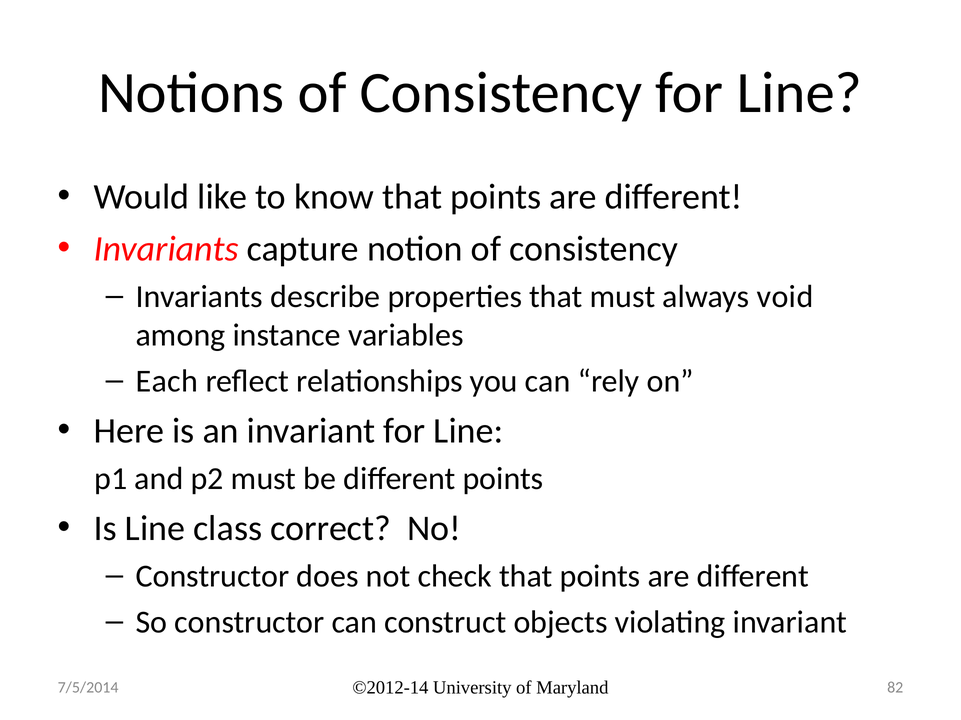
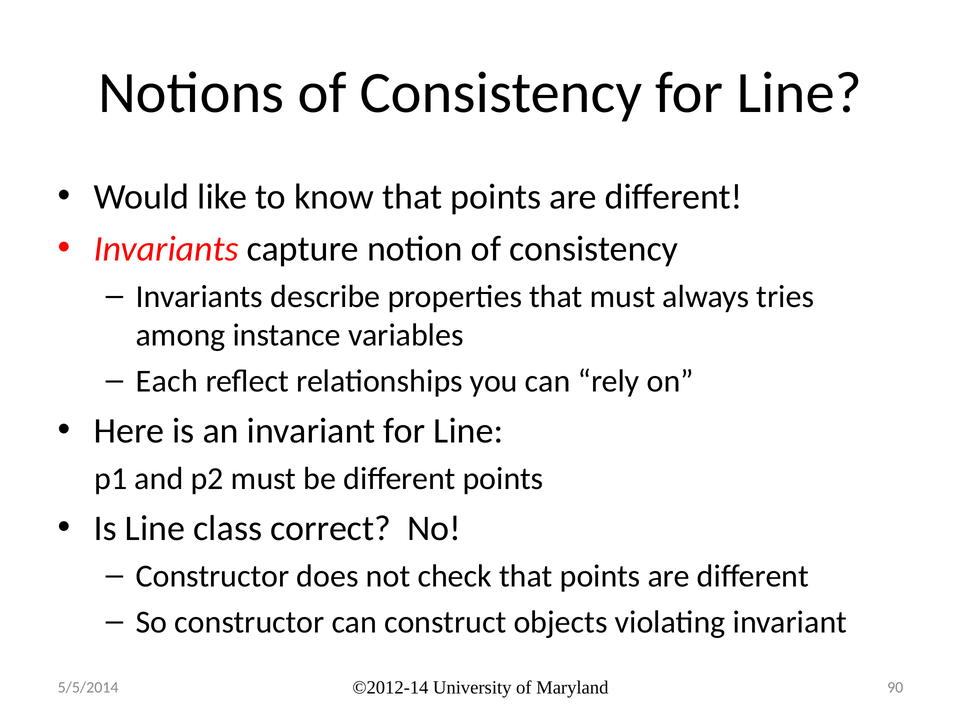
void: void -> tries (785, 297)
82: 82 -> 90 (895, 688)
7/5/2014: 7/5/2014 -> 5/5/2014 (88, 688)
